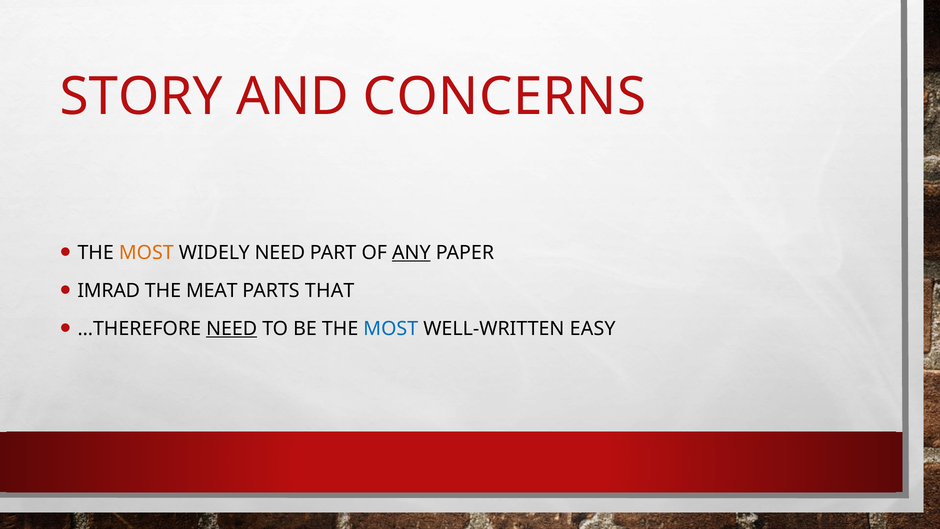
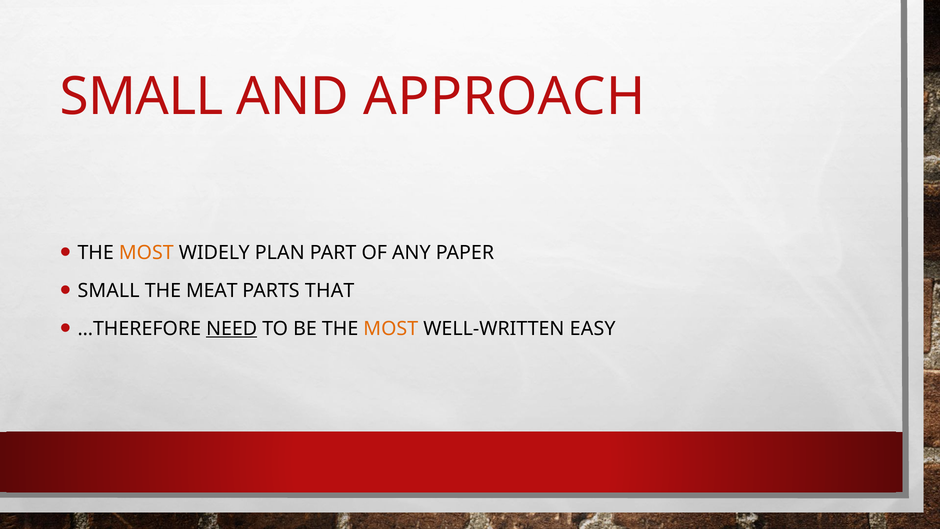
STORY: STORY -> SMALL (142, 97)
CONCERNS: CONCERNS -> APPROACH (504, 97)
WIDELY NEED: NEED -> PLAN (280, 252)
ANY underline: present -> none (411, 252)
IMRAD: IMRAD -> SMALL (109, 290)
MOST colour: blue -> orange (391, 328)
